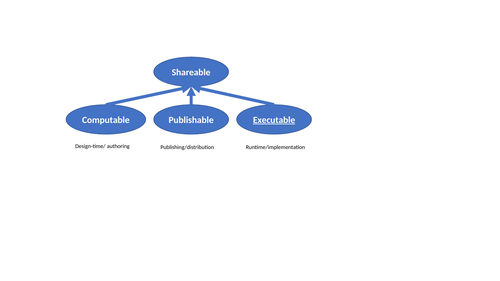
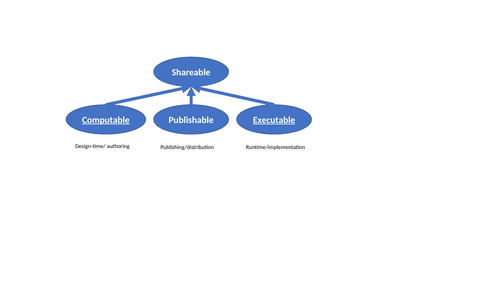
Computable underline: none -> present (106, 120)
